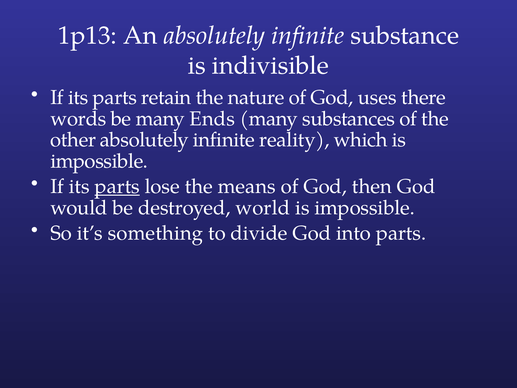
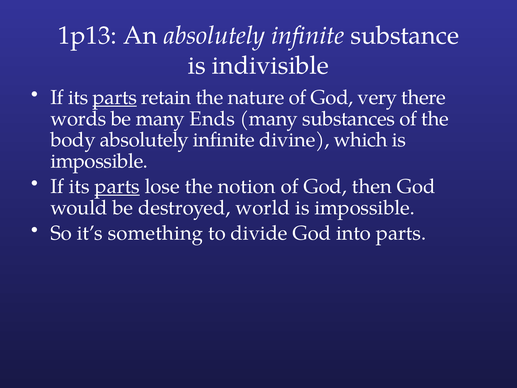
parts underline: none -> present (115, 97)
uses: uses -> very (377, 97)
other: other -> body (73, 140)
reality: reality -> divine (294, 140)
means: means -> notion (247, 186)
